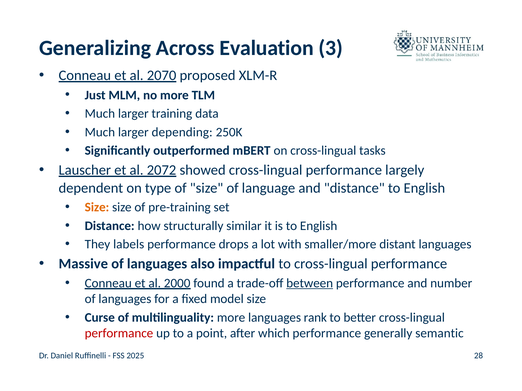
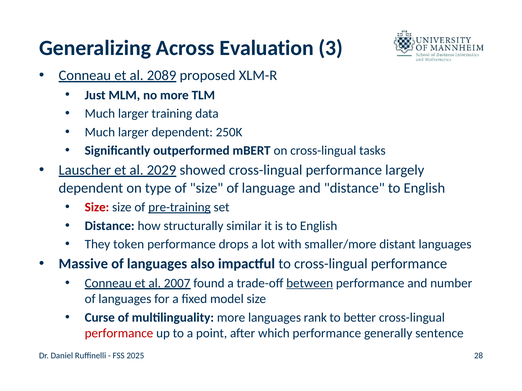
2070: 2070 -> 2089 (162, 76)
larger depending: depending -> dependent (182, 132)
2072: 2072 -> 2029 (162, 170)
Size colour: orange -> red (97, 207)
pre-training underline: none -> present (179, 207)
labels: labels -> token (129, 245)
2000: 2000 -> 2007 (177, 283)
semantic: semantic -> sentence (439, 334)
